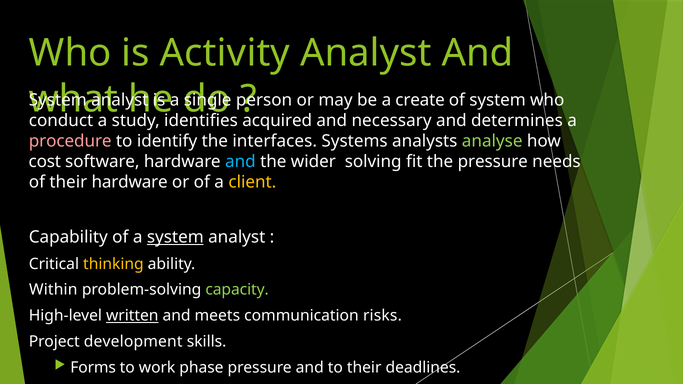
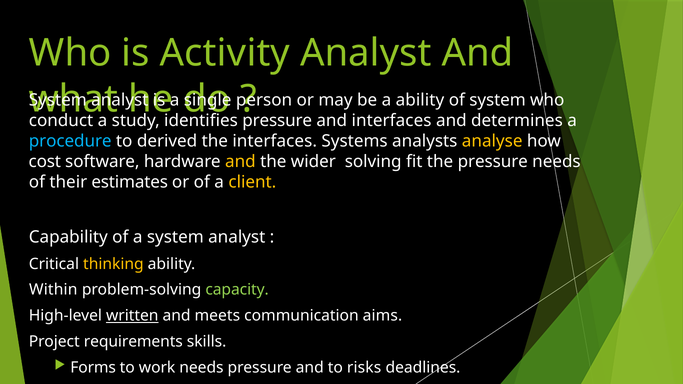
a create: create -> ability (420, 100)
acquired: acquired -> pressure (277, 121)
and necessary: necessary -> interfaces (392, 121)
procedure colour: pink -> light blue (70, 141)
identify: identify -> derived (167, 141)
analyse colour: light green -> yellow (492, 141)
and colour: light blue -> yellow (240, 162)
their hardware: hardware -> estimates (130, 182)
system underline: present -> none (175, 237)
risks: risks -> aims (382, 316)
development: development -> requirements (133, 342)
work phase: phase -> needs (201, 368)
to their: their -> risks (364, 368)
